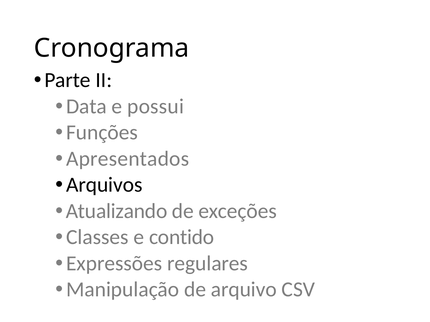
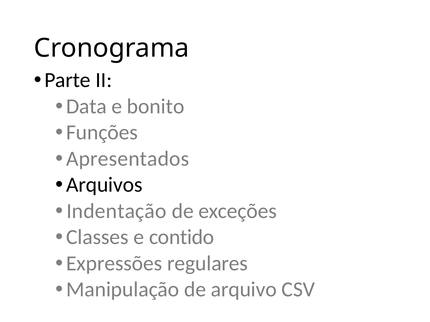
possui: possui -> bonito (156, 107)
Atualizando: Atualizando -> Indentação (116, 211)
